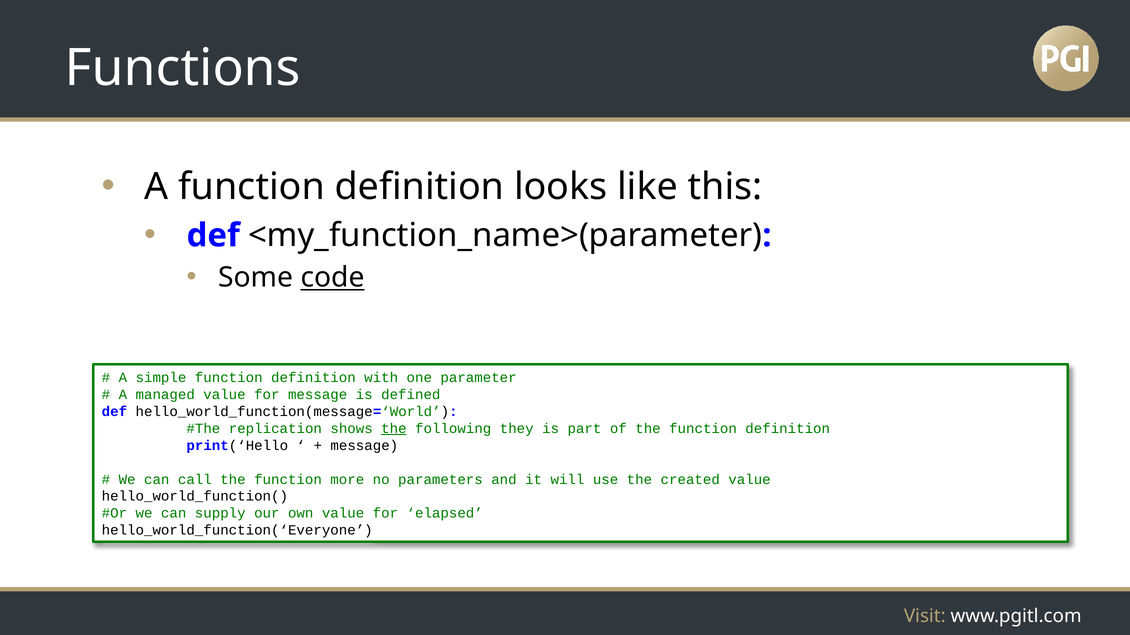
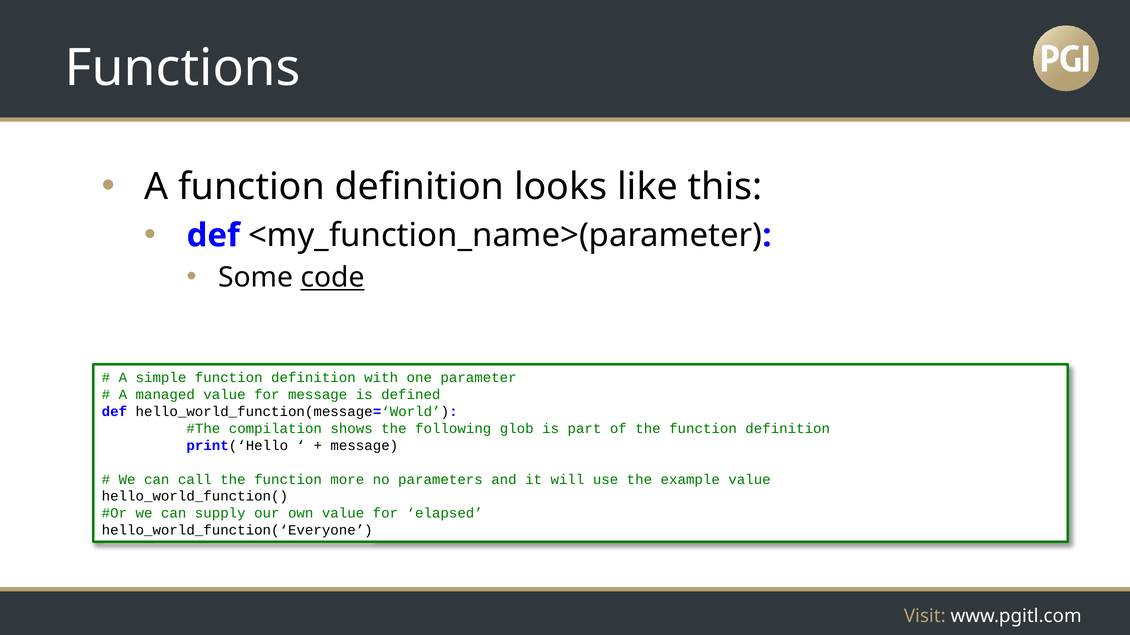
replication: replication -> compilation (275, 429)
the underline: present -> none (394, 429)
they: they -> glob (517, 429)
created: created -> example (690, 480)
